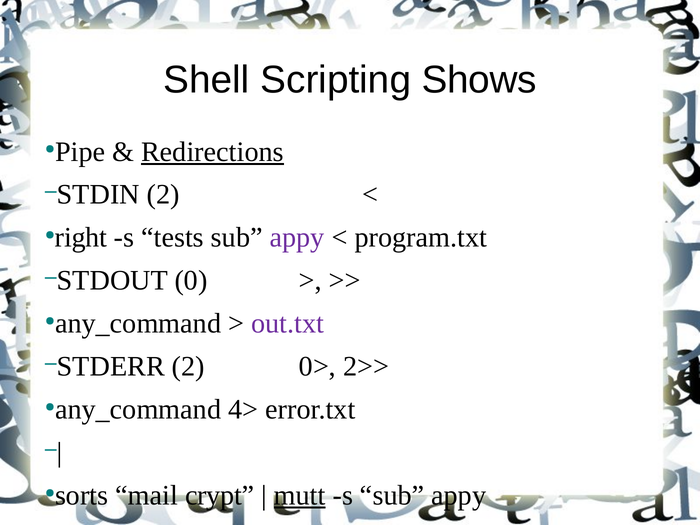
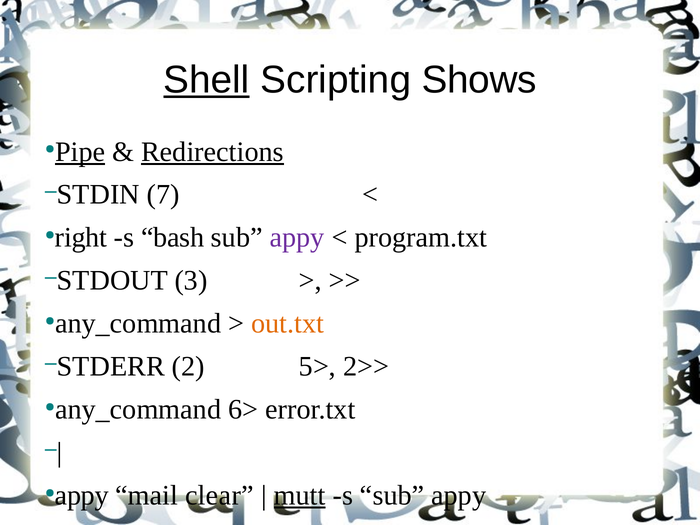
Shell underline: none -> present (206, 80)
Pipe underline: none -> present (80, 152)
STDIN 2: 2 -> 7 (163, 194)
tests: tests -> bash (173, 237)
0: 0 -> 3 (191, 280)
out.txt colour: purple -> orange (288, 323)
0>: 0> -> 5> (318, 366)
4>: 4> -> 6> (243, 409)
sorts: sorts -> appy (82, 495)
crypt: crypt -> clear (219, 495)
